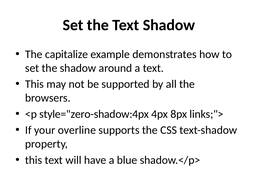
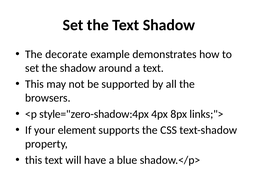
capitalize: capitalize -> decorate (66, 54)
overline: overline -> element (77, 130)
